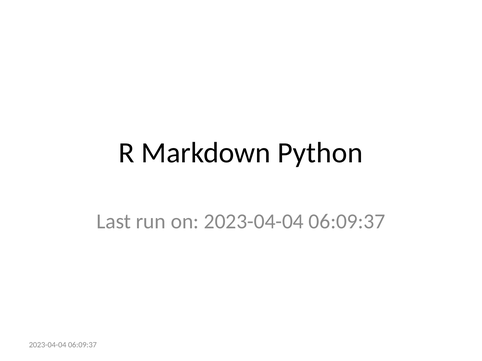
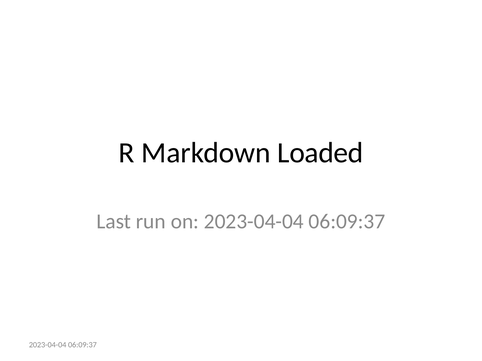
Python: Python -> Loaded (320, 153)
